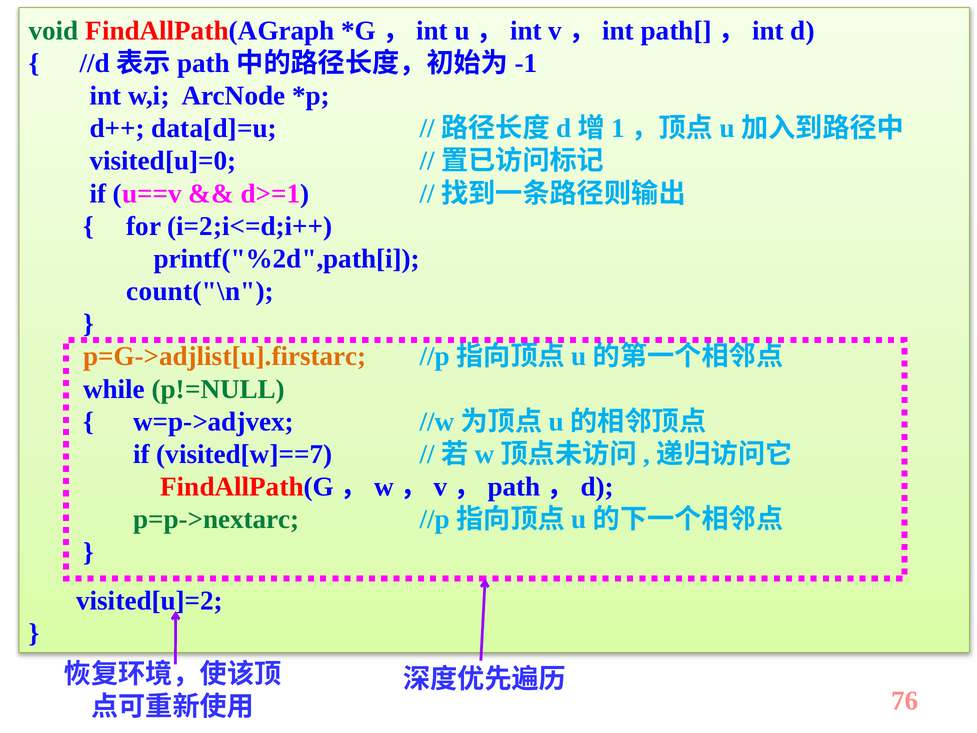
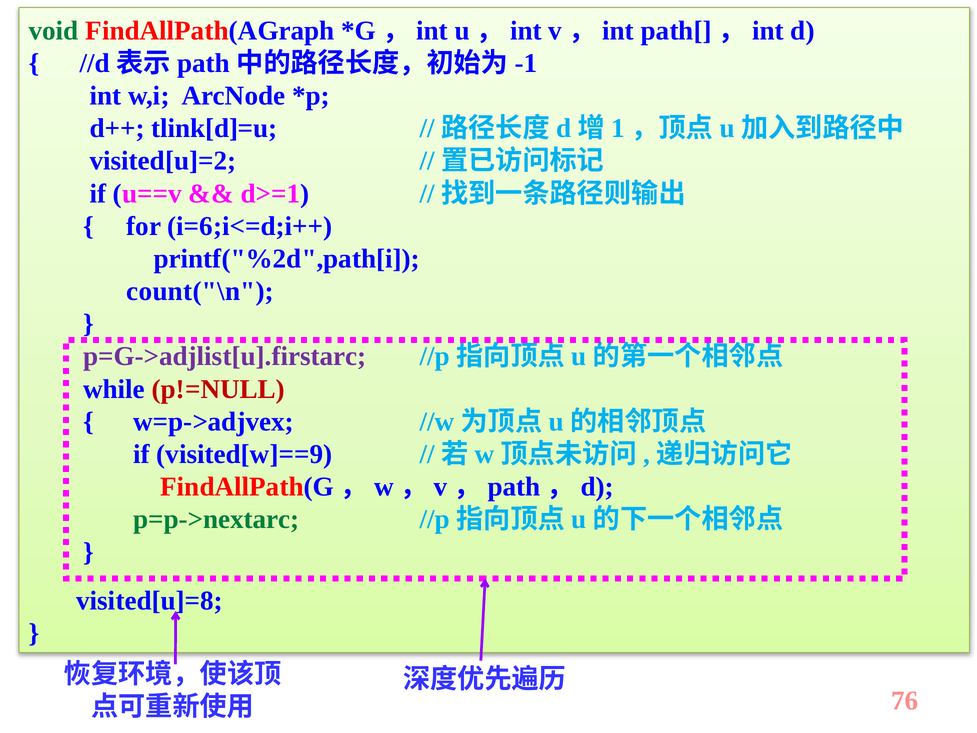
data[d]=u: data[d]=u -> tlink[d]=u (214, 128)
visited[u]=0: visited[u]=0 -> visited[u]=2 (163, 161)
i=2;i<=d;i++: i=2;i<=d;i++ -> i=6;i<=d;i++ (250, 226)
p=G->adjlist[u].firstarc colour: orange -> purple (225, 356)
p!=NULL colour: green -> red (218, 389)
visited[w]==7: visited[w]==7 -> visited[w]==9 (244, 454)
visited[u]=2: visited[u]=2 -> visited[u]=8 (150, 601)
